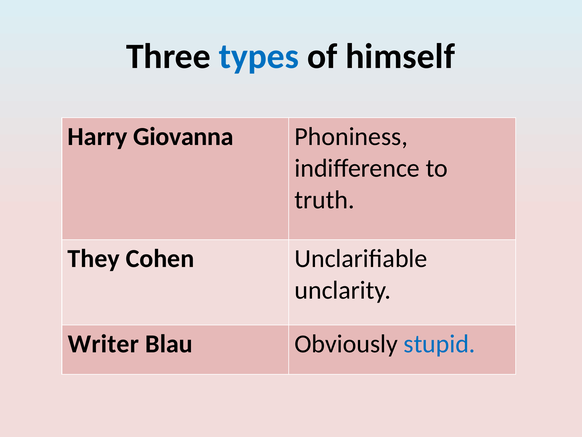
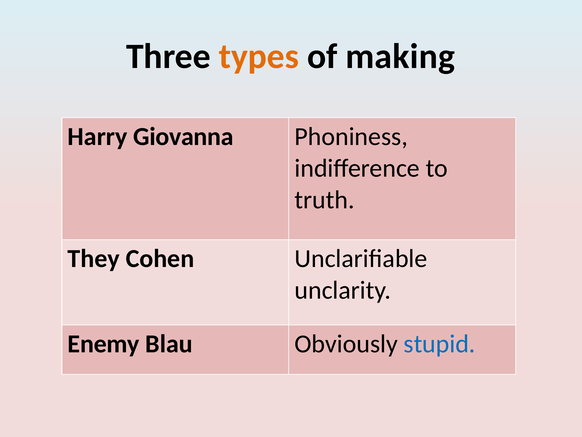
types colour: blue -> orange (259, 56)
himself: himself -> making (400, 56)
Writer: Writer -> Enemy (104, 344)
